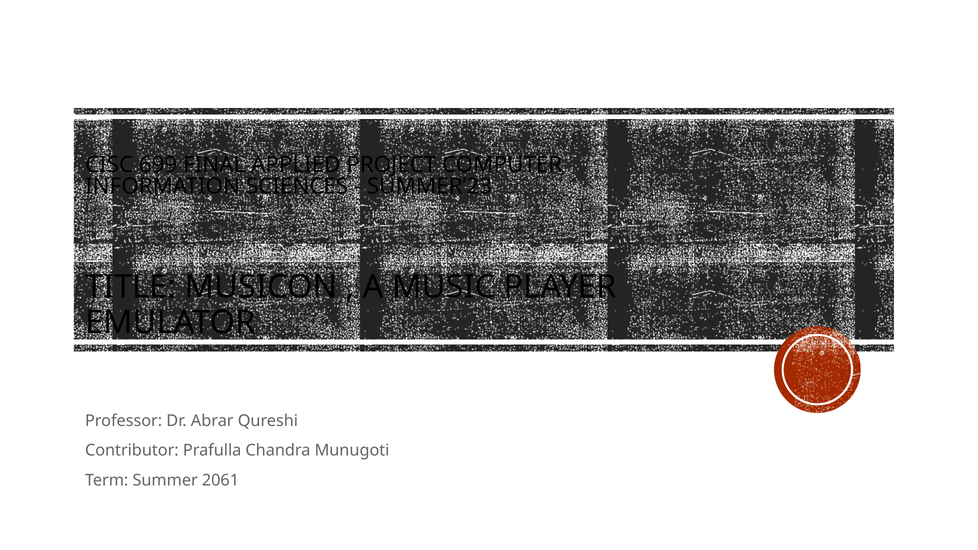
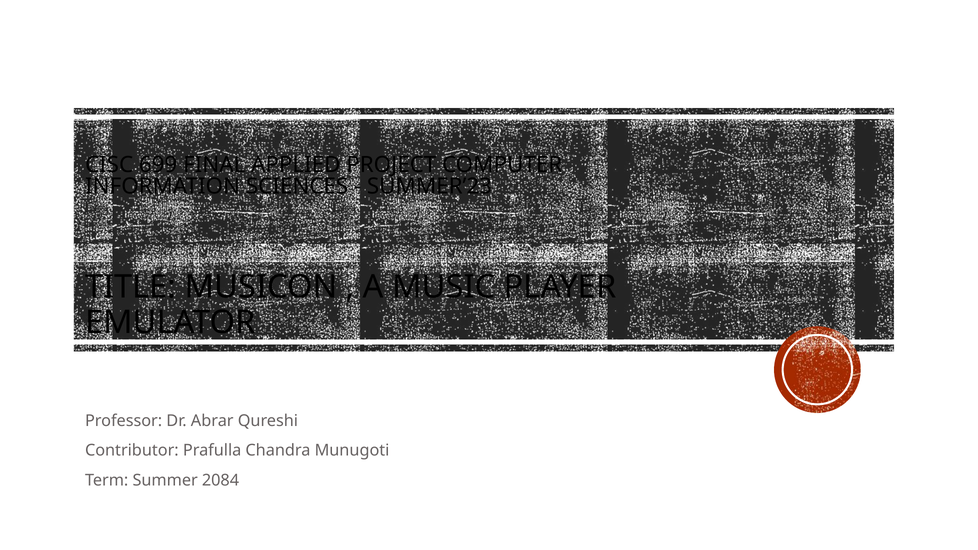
2061: 2061 -> 2084 (220, 480)
